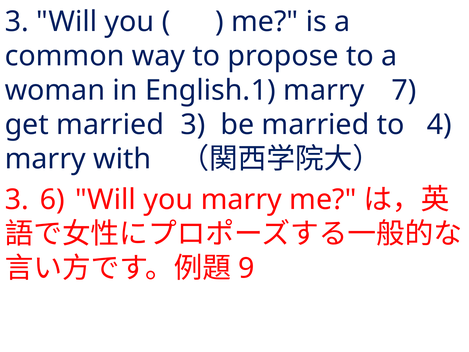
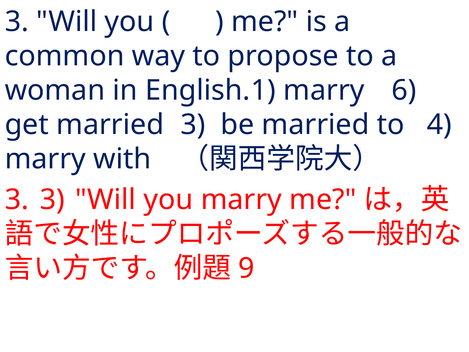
7: 7 -> 6 (404, 90)
3 6: 6 -> 3 (52, 199)
